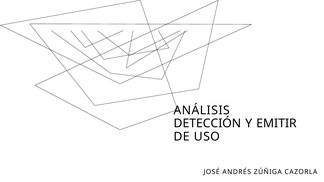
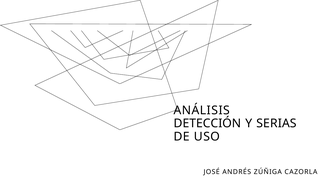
EMITIR: EMITIR -> SERIAS (277, 124)
